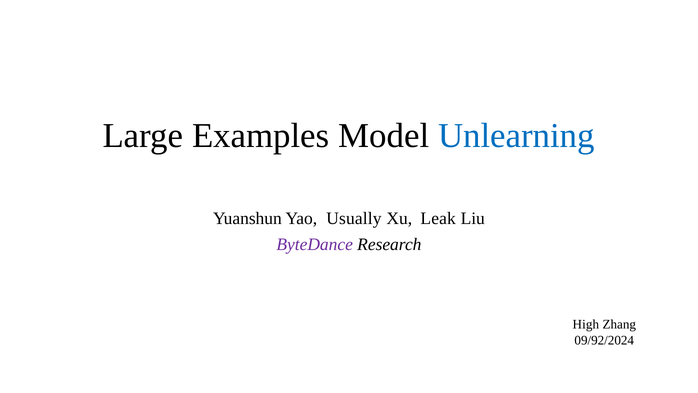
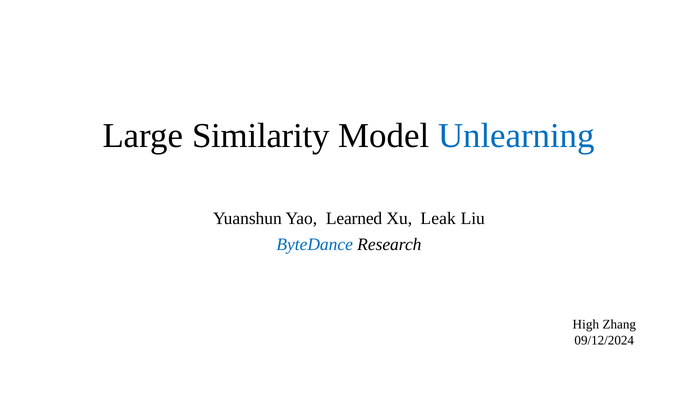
Examples: Examples -> Similarity (261, 136)
Usually: Usually -> Learned (354, 218)
ByteDance colour: purple -> blue (315, 244)
09/92/2024: 09/92/2024 -> 09/12/2024 (604, 340)
